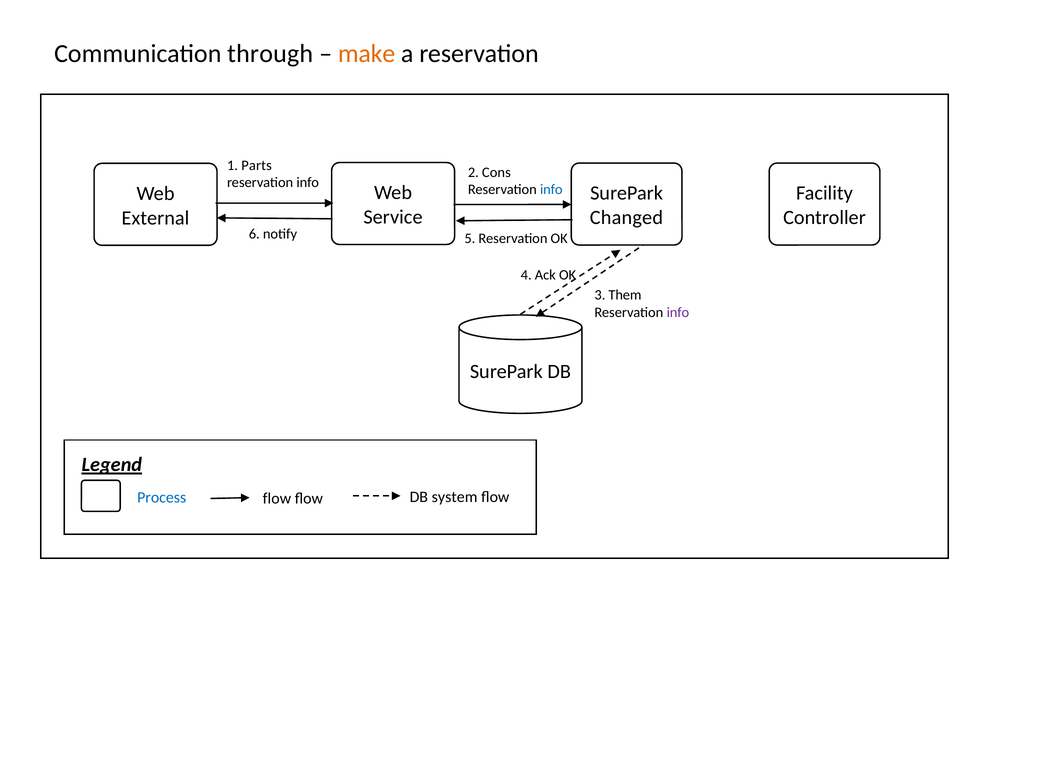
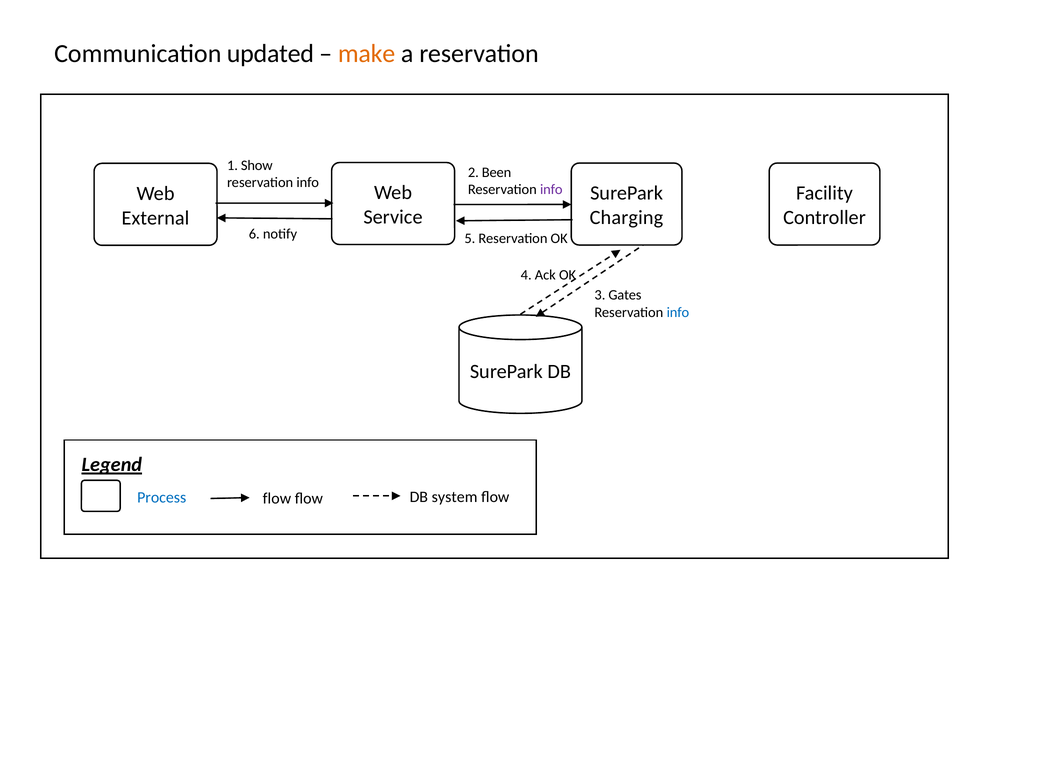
through: through -> updated (270, 54)
Parts: Parts -> Show (257, 165)
Cons: Cons -> Been (497, 172)
info colour: blue -> purple (551, 190)
Changed: Changed -> Charging (626, 218)
Them: Them -> Gates (625, 295)
info colour: purple -> blue (678, 312)
